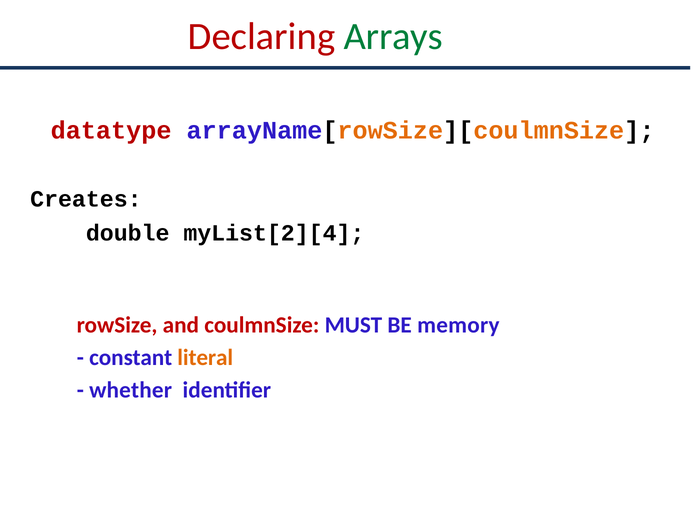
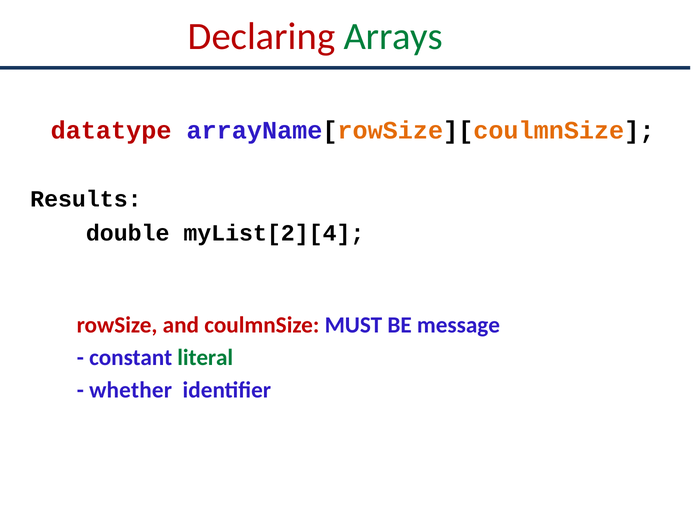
Creates: Creates -> Results (86, 199)
memory: memory -> message (458, 325)
literal colour: orange -> green (205, 358)
